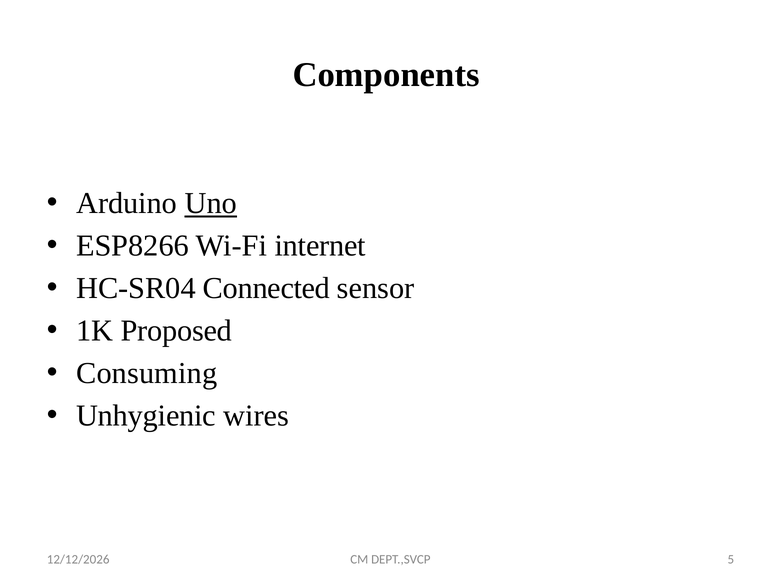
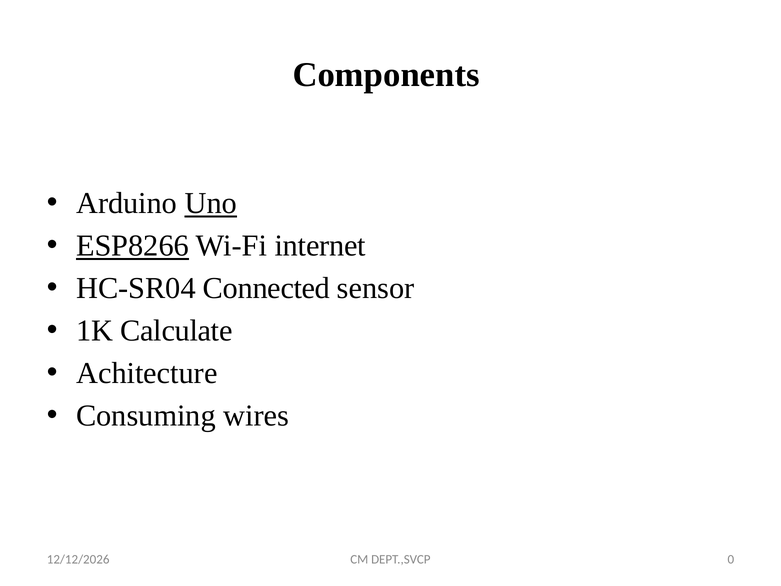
ESP8266 underline: none -> present (133, 246)
Proposed: Proposed -> Calculate (176, 331)
Consuming: Consuming -> Achitecture (147, 373)
Unhygienic: Unhygienic -> Consuming (146, 416)
5: 5 -> 0 (731, 559)
